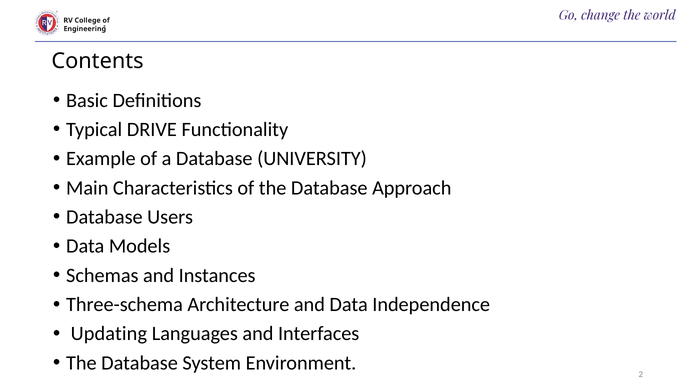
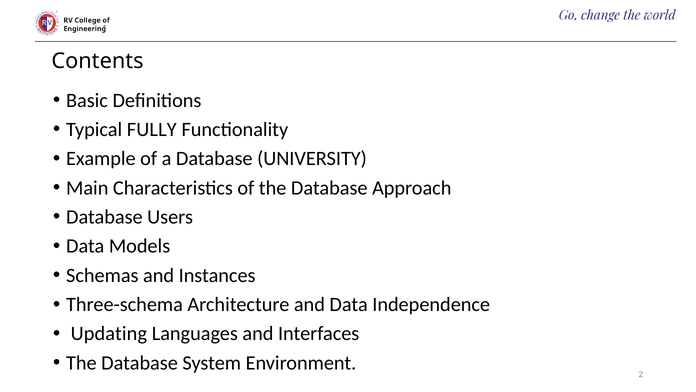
DRIVE: DRIVE -> FULLY (152, 129)
